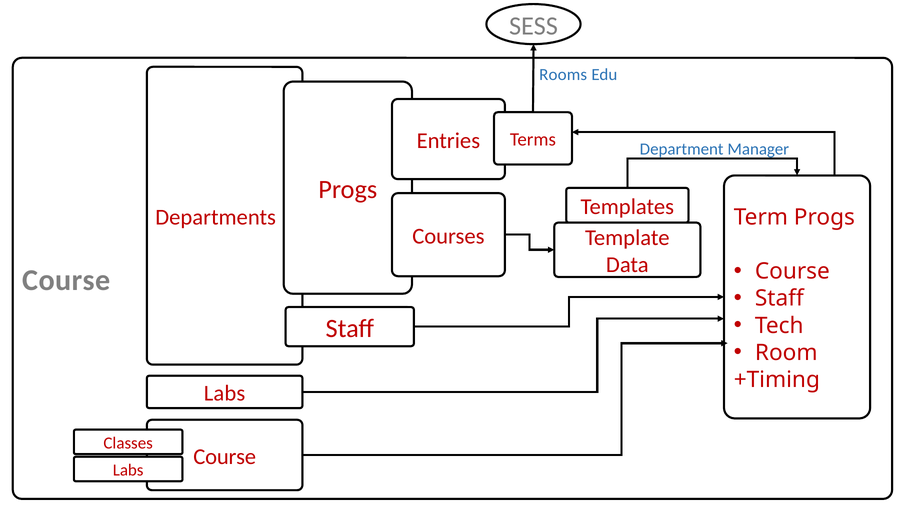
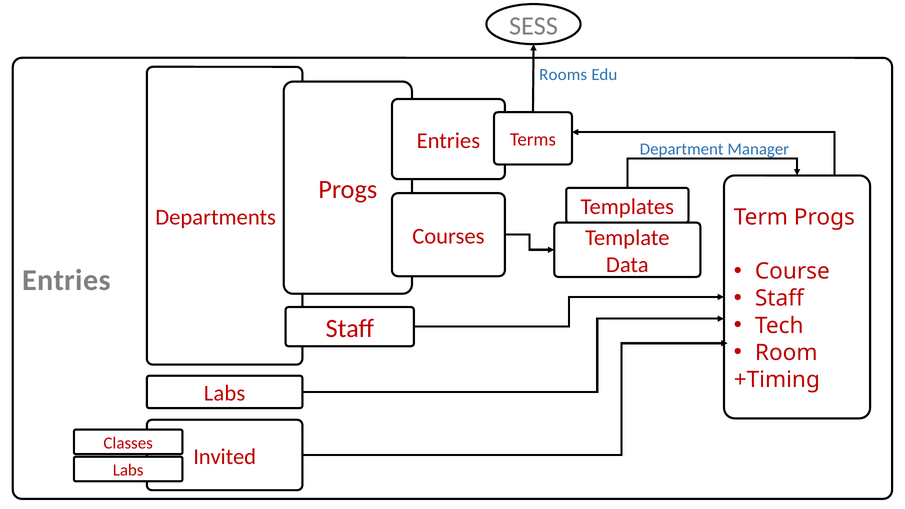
Course: Course -> Entries (66, 280)
Course: Course -> Invited (225, 457)
